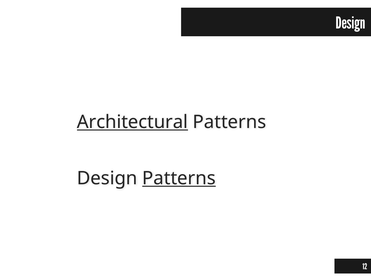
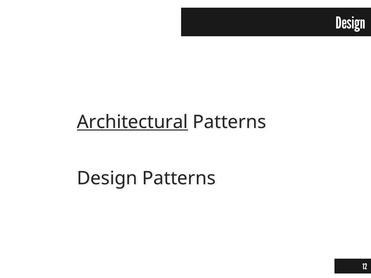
Patterns underline: present -> none (179, 178)
